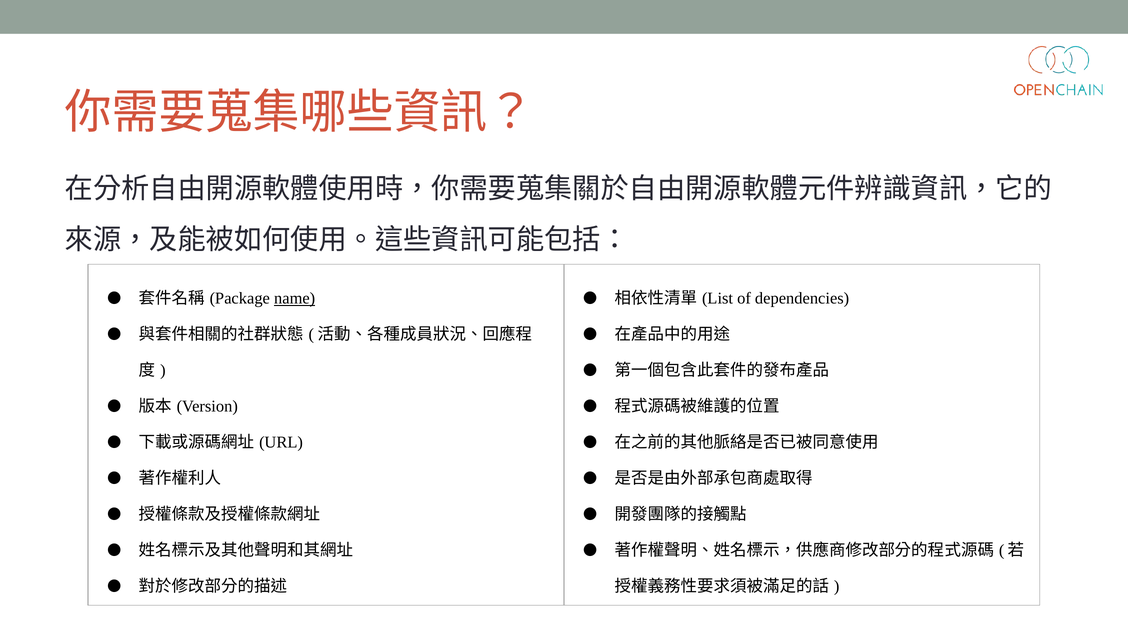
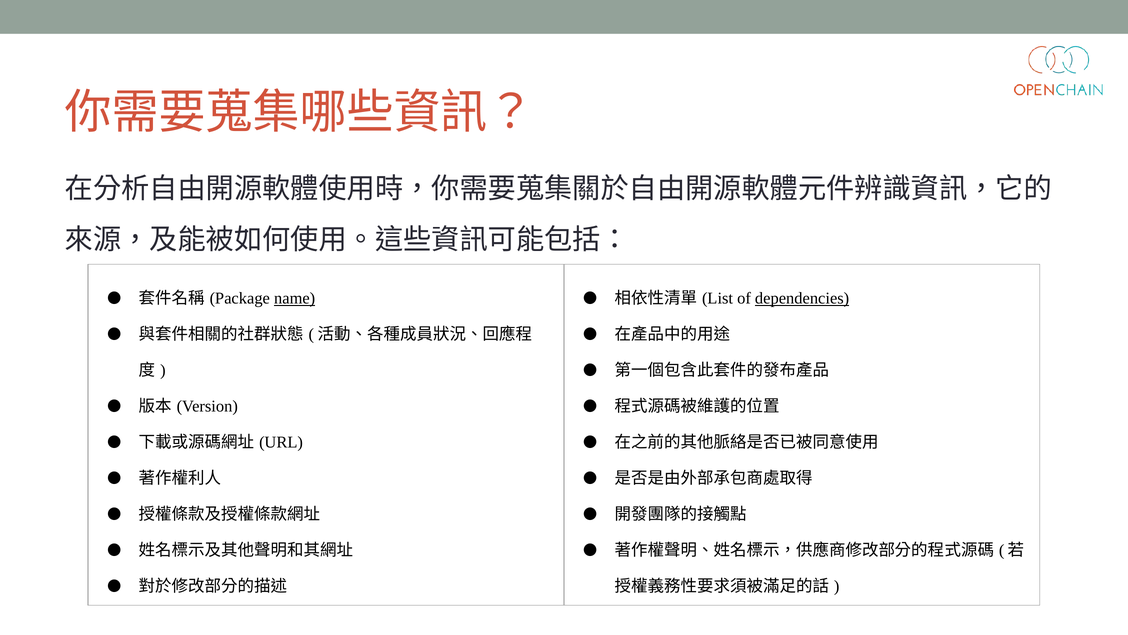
dependencies underline: none -> present (802, 298)
